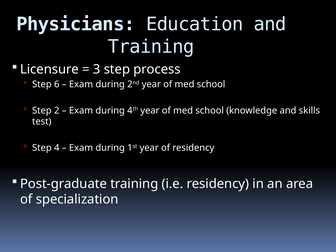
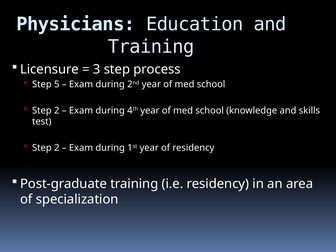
6: 6 -> 5 (57, 84)
4: 4 -> 2 (57, 148)
